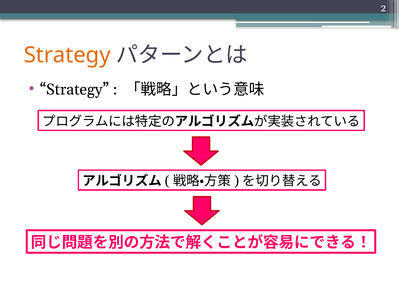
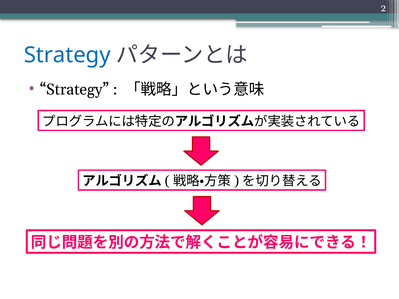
Strategy colour: orange -> blue (67, 55)
